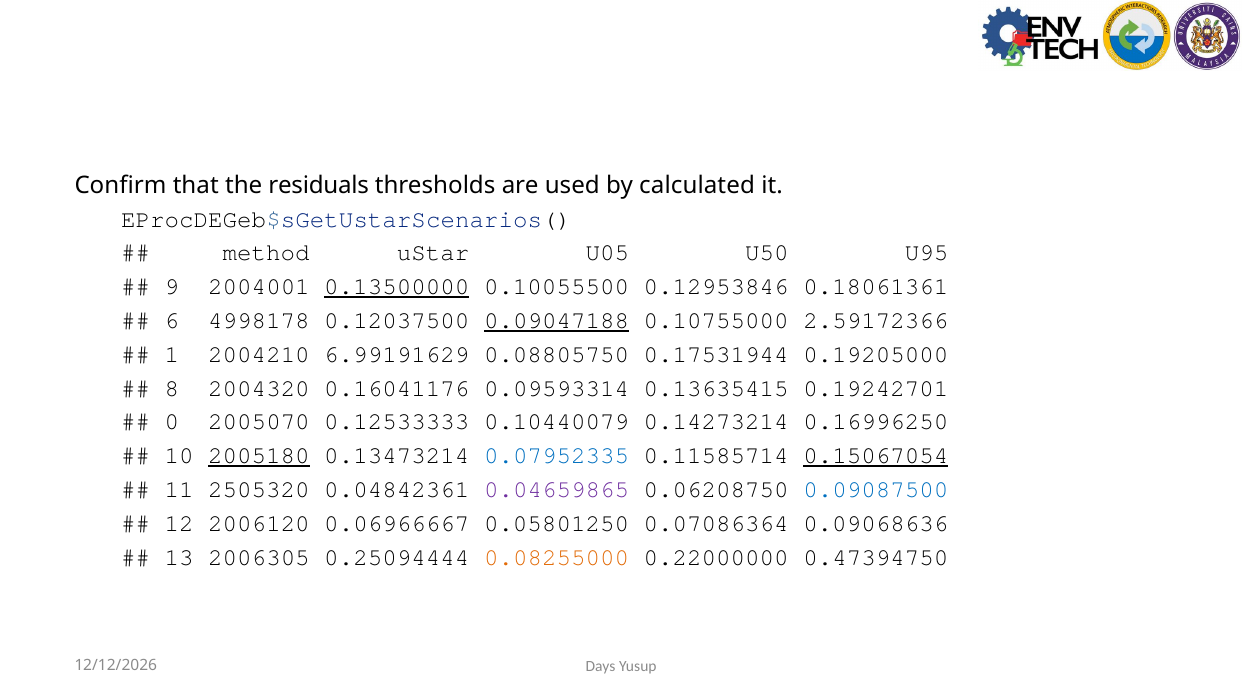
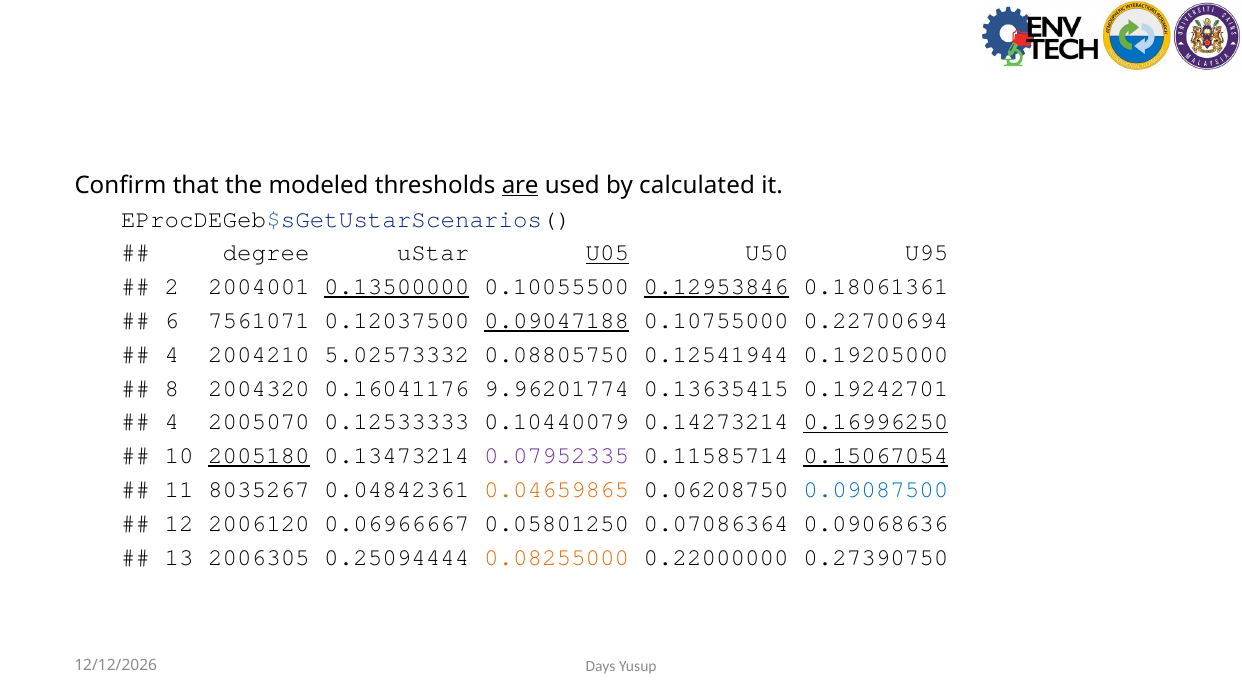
residuals: residuals -> modeled (319, 185)
are underline: none -> present (520, 185)
method: method -> degree (266, 253)
U05 underline: none -> present (607, 253)
9: 9 -> 2 (172, 287)
0.12953846 underline: none -> present (716, 287)
4998178: 4998178 -> 7561071 (259, 321)
2.59172366: 2.59172366 -> 0.22700694 (876, 321)
1: 1 -> 4 (172, 355)
6.99191629: 6.99191629 -> 5.02573332 (397, 355)
0.17531944: 0.17531944 -> 0.12541944 (716, 355)
0.09593314: 0.09593314 -> 9.96201774 (557, 388)
0: 0 -> 4 (172, 422)
0.16996250 underline: none -> present (876, 422)
0.07952335 colour: blue -> purple (557, 456)
2505320: 2505320 -> 8035267 (259, 490)
0.04659865 colour: purple -> orange (557, 490)
0.47394750: 0.47394750 -> 0.27390750 (876, 558)
